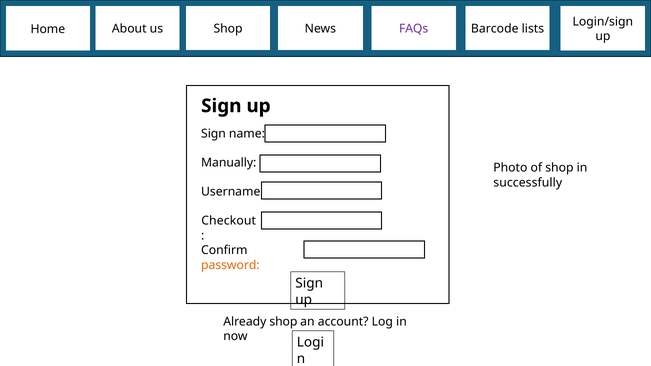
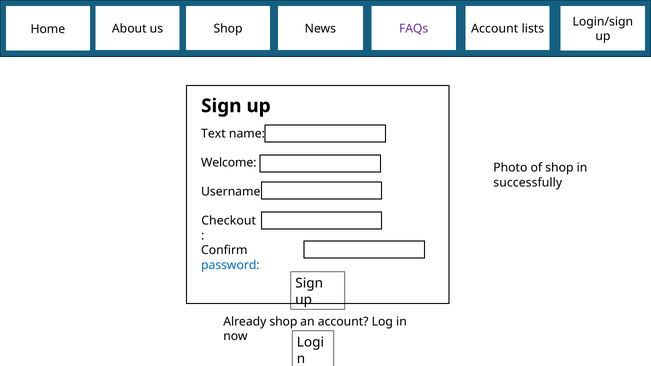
News Barcode: Barcode -> Account (495, 29)
Sign: Sign -> Text (213, 134)
Manually: Manually -> Welcome (229, 163)
password colour: orange -> blue (230, 265)
